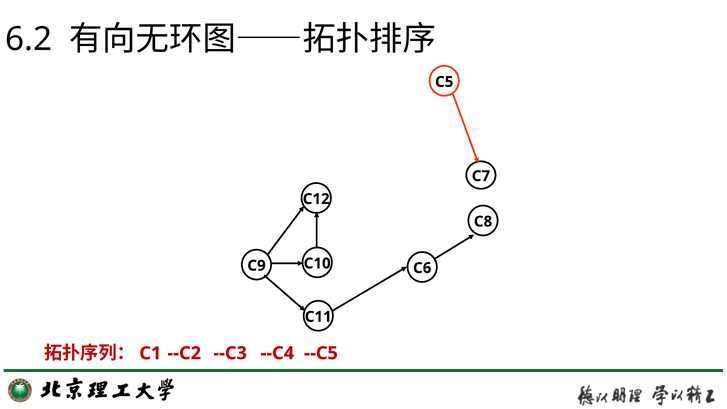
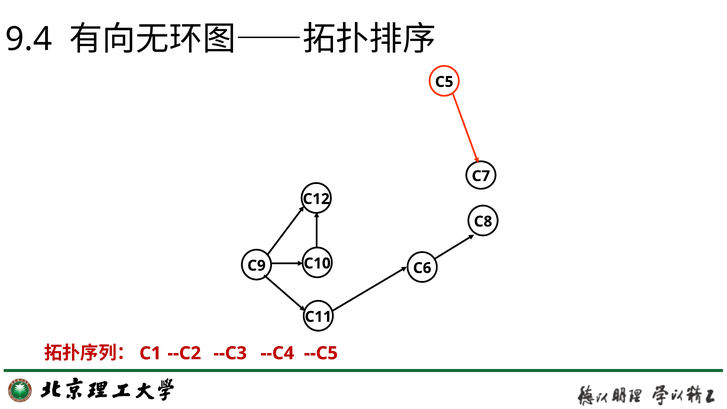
6.2: 6.2 -> 9.4 (29, 39)
